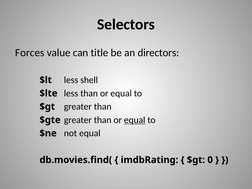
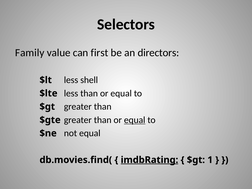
Forces: Forces -> Family (30, 53)
title: title -> first (100, 53)
imdbRating underline: none -> present (149, 160)
0: 0 -> 1 (210, 160)
